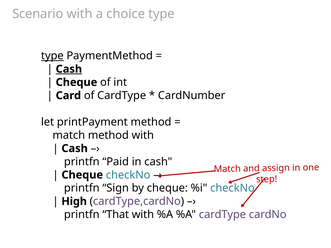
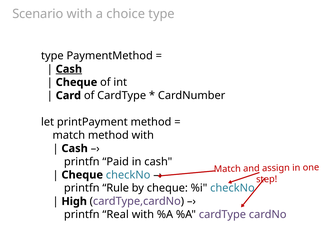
type underline: present -> none (52, 56)
Sign: Sign -> Rule (116, 188)
That: That -> Real (116, 215)
